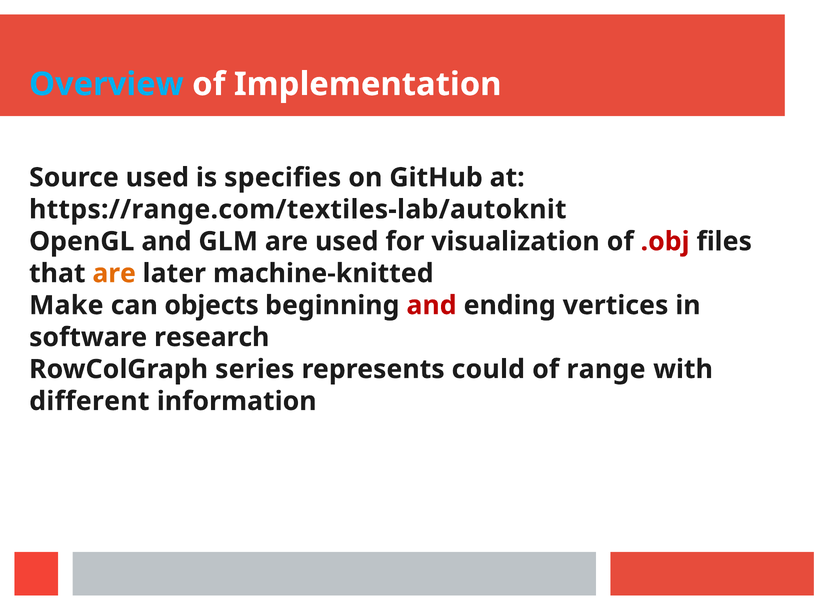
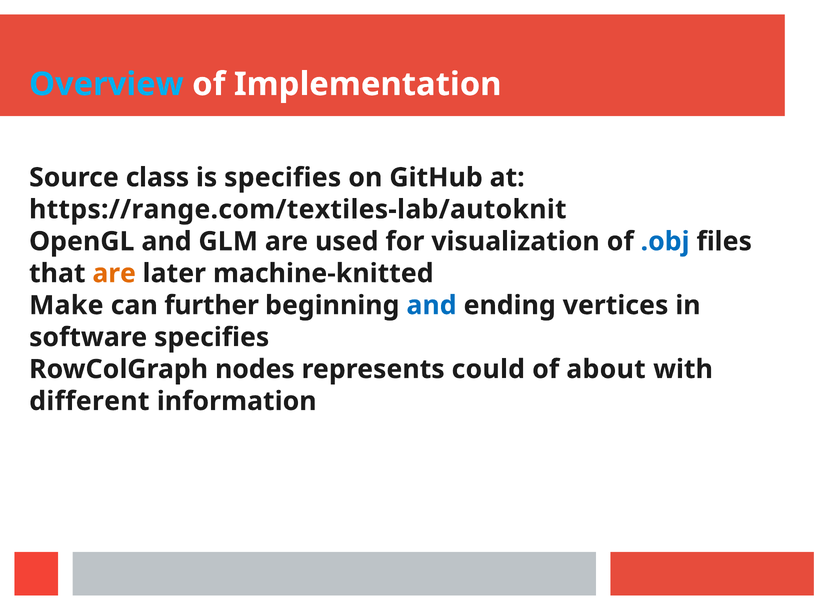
Source used: used -> class (157, 178)
.obj colour: red -> blue (665, 242)
objects: objects -> further (212, 306)
and colour: red -> blue (432, 306)
software research: research -> specifies (212, 338)
series: series -> nodes (255, 370)
range: range -> about (606, 370)
